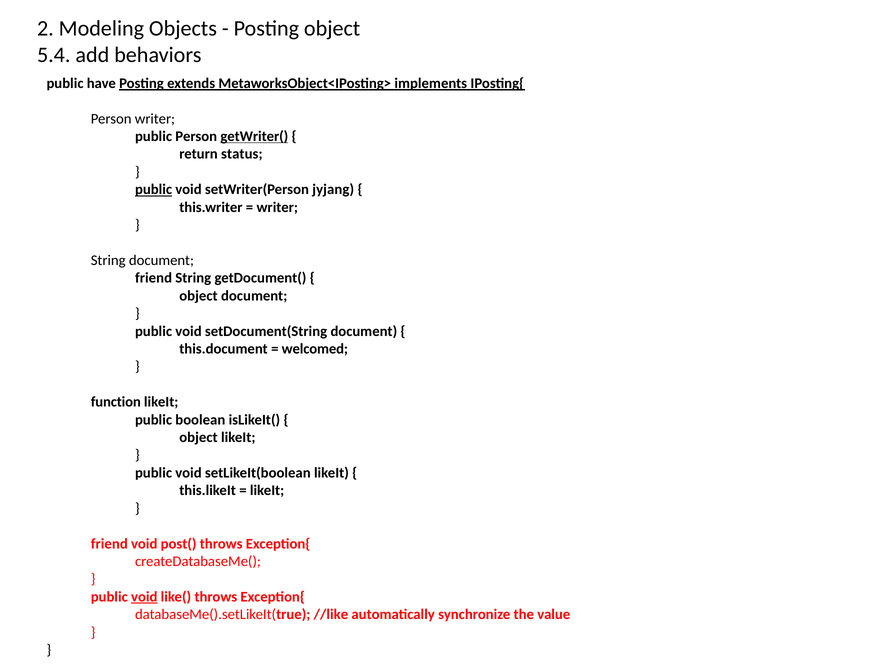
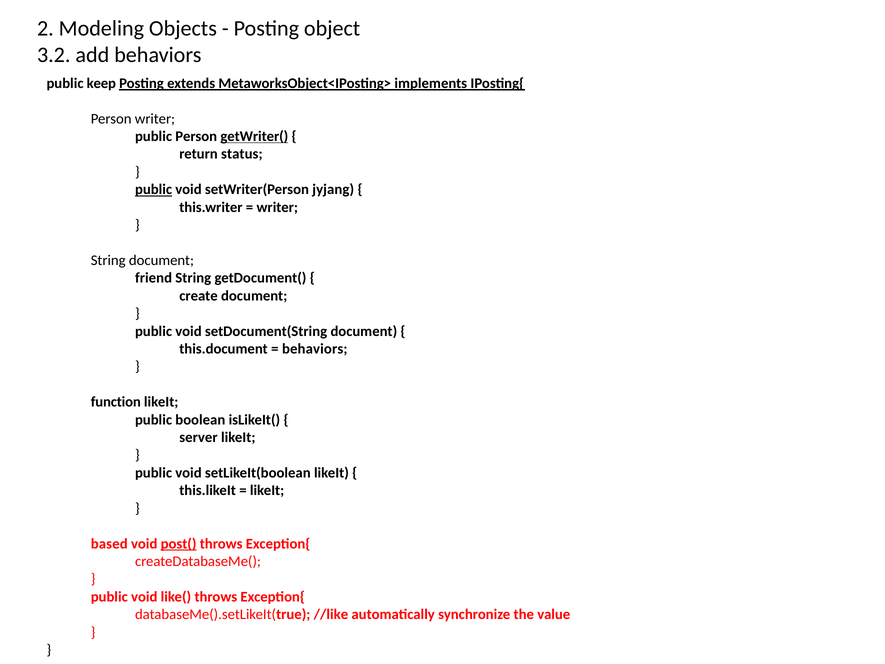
5.4: 5.4 -> 3.2 (54, 55)
have: have -> keep (101, 83)
object: object -> create (199, 296)
welcomed: welcomed -> behaviors (315, 349)
object: object -> server (198, 437)
friend: friend -> based (109, 543)
post( underline: none -> present (179, 543)
void underline: present -> none (144, 597)
